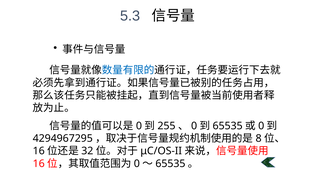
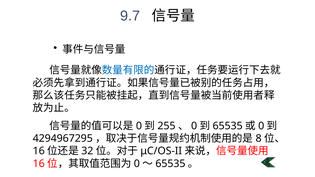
5.3: 5.3 -> 9.7 (130, 16)
